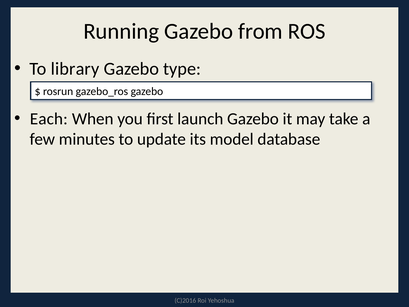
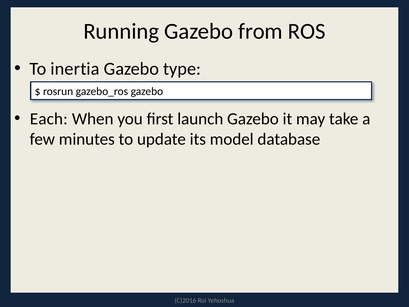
library: library -> inertia (75, 69)
